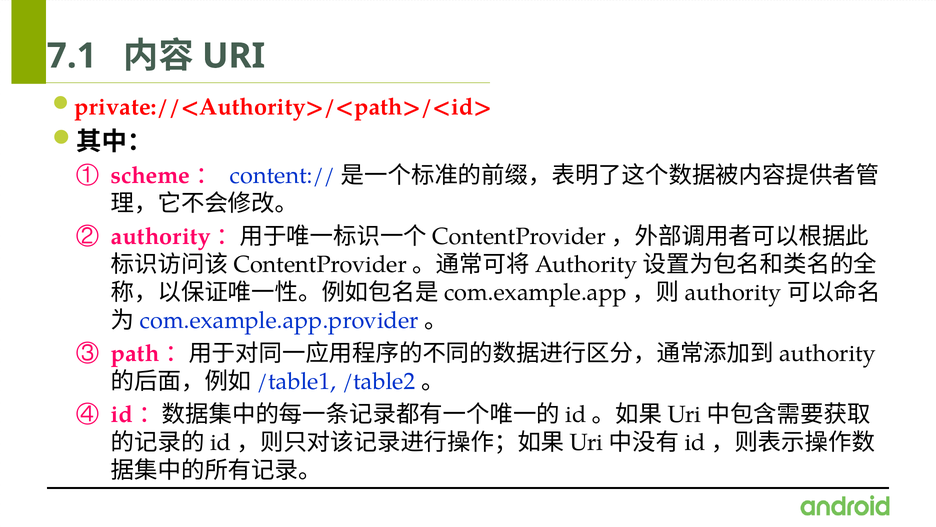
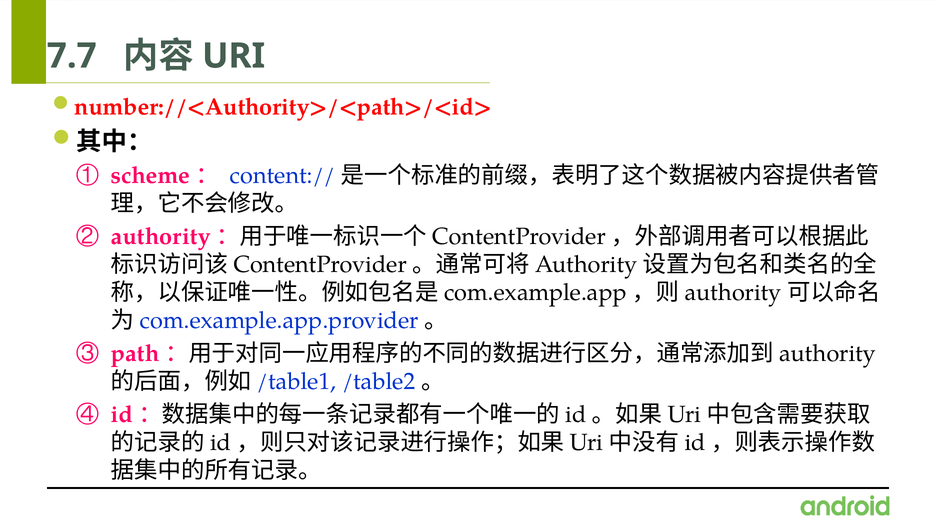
7.1: 7.1 -> 7.7 (72, 56)
private://<Authority>/<path>/<id>: private://<Authority>/<path>/<id> -> number://<Authority>/<path>/<id> (283, 107)
